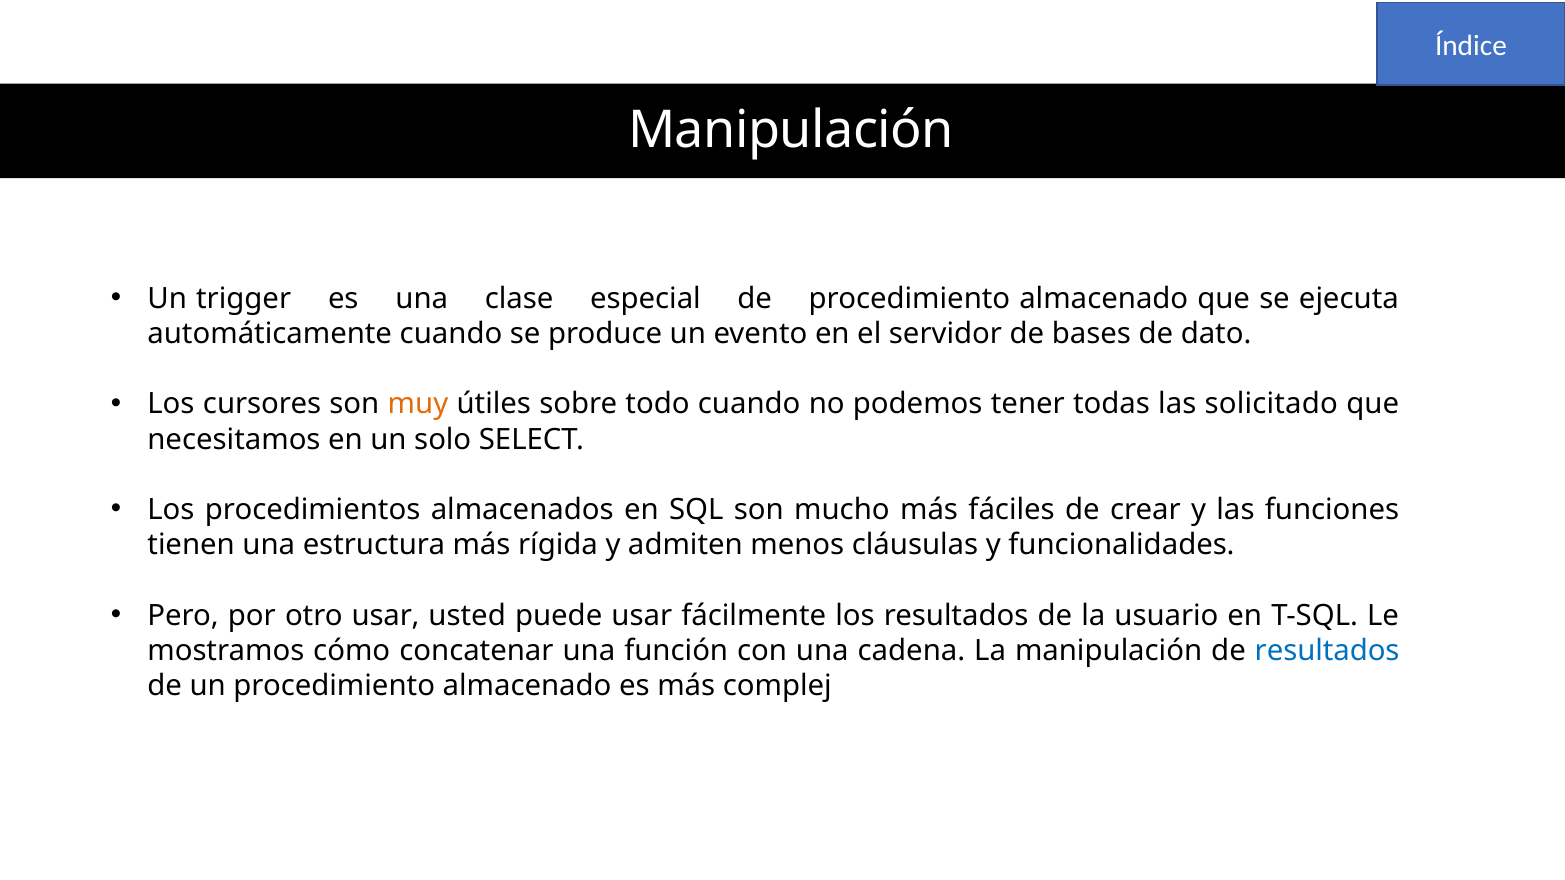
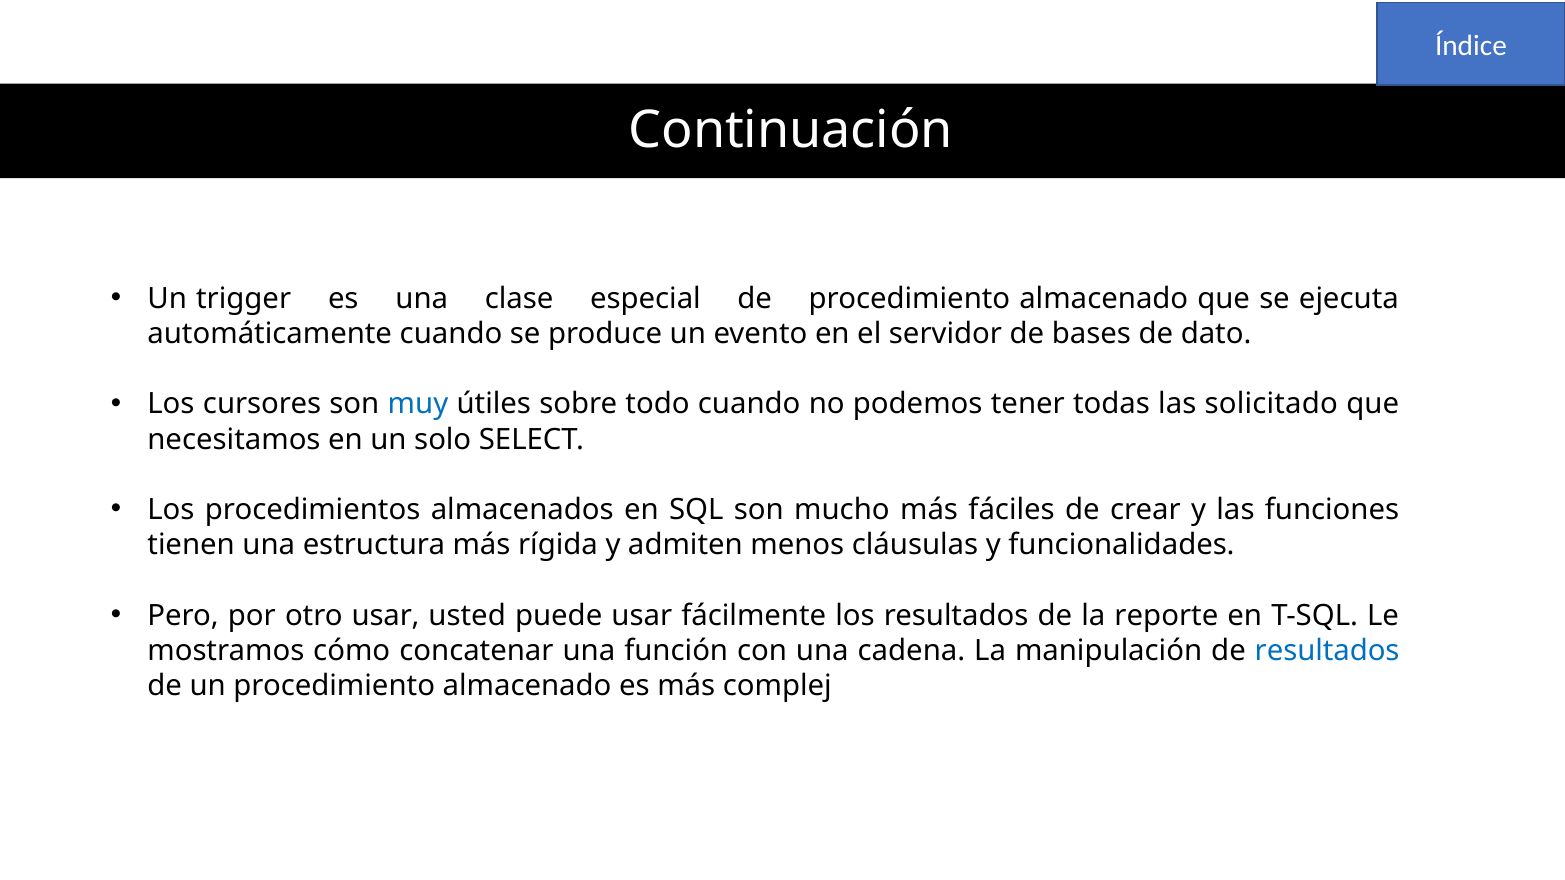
Manipulación: Manipulación -> Continuación (791, 130)
muy colour: orange -> blue (418, 404)
usuario: usuario -> reporte (1166, 616)
